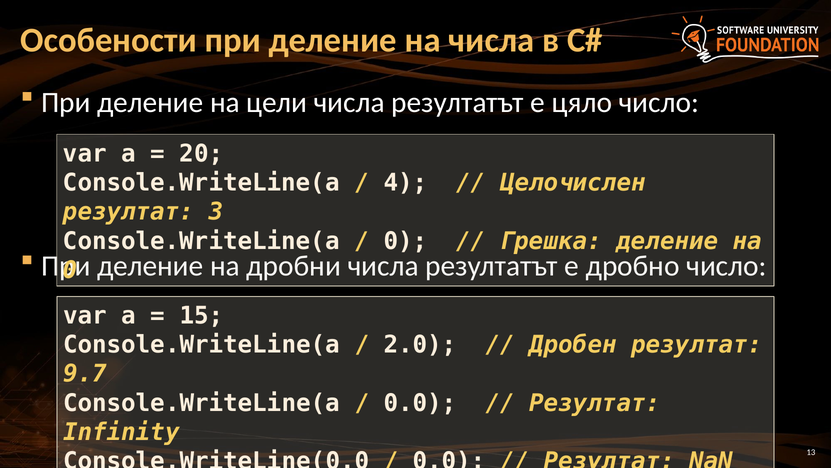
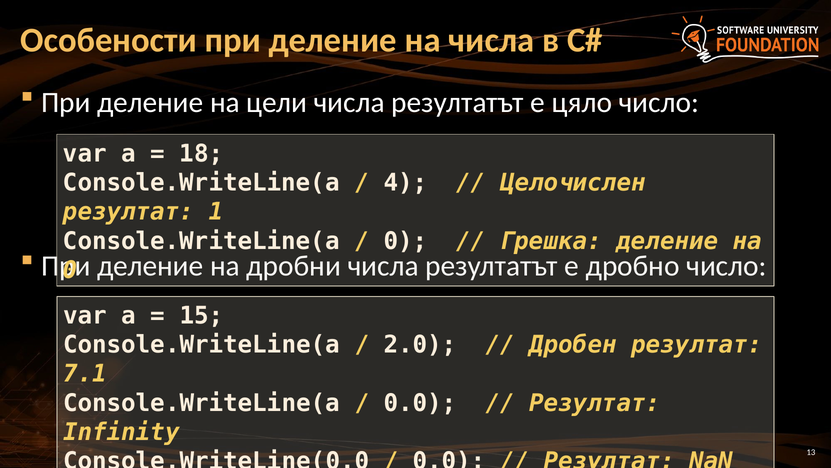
20: 20 -> 18 (201, 153)
3: 3 -> 1 (216, 212)
9.7: 9.7 -> 7.1 (85, 374)
